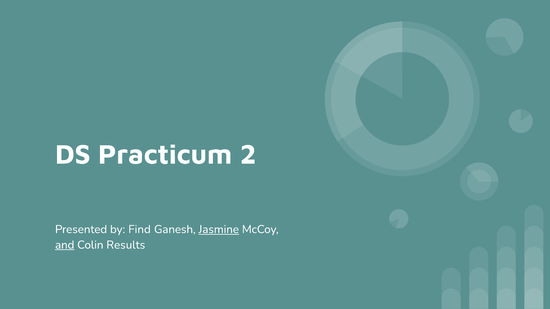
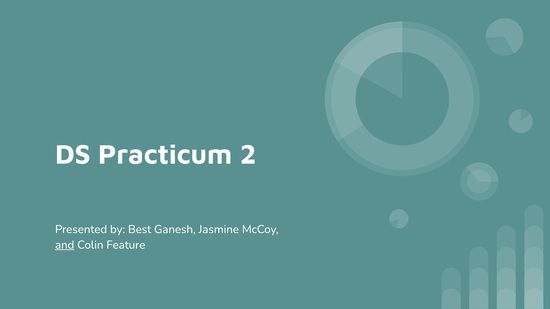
Find: Find -> Best (140, 230)
Jasmine underline: present -> none (219, 230)
Results: Results -> Feature (126, 245)
